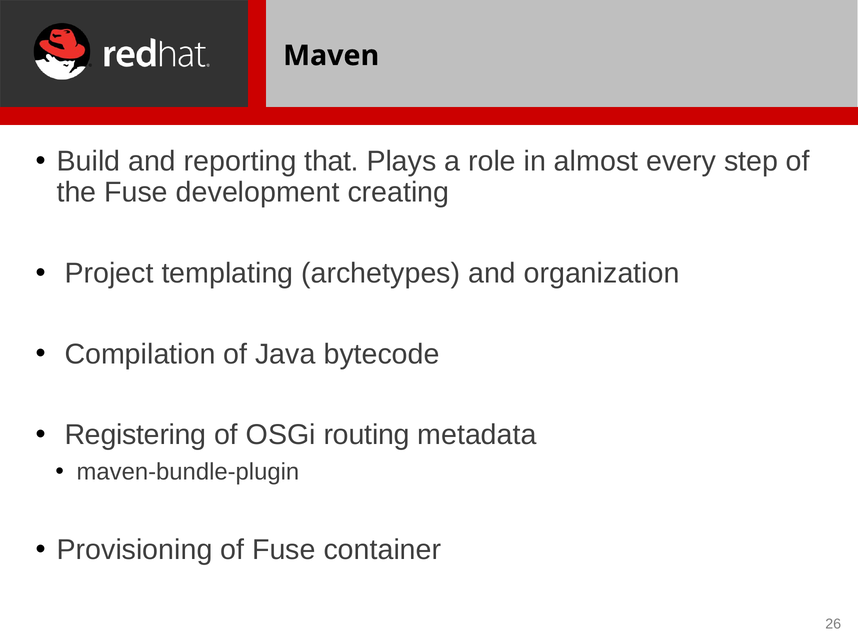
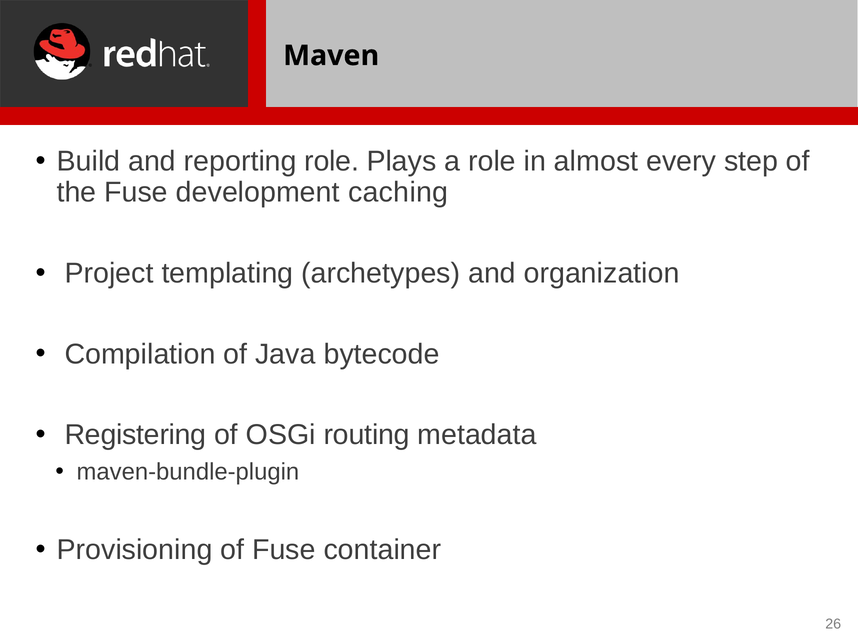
reporting that: that -> role (332, 161)
creating: creating -> caching (398, 192)
